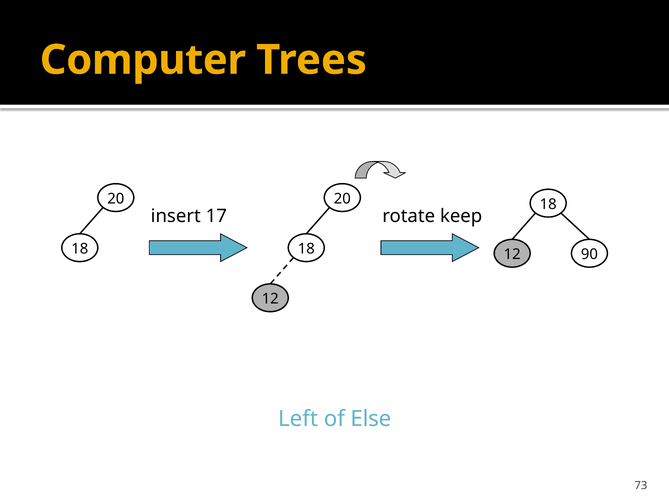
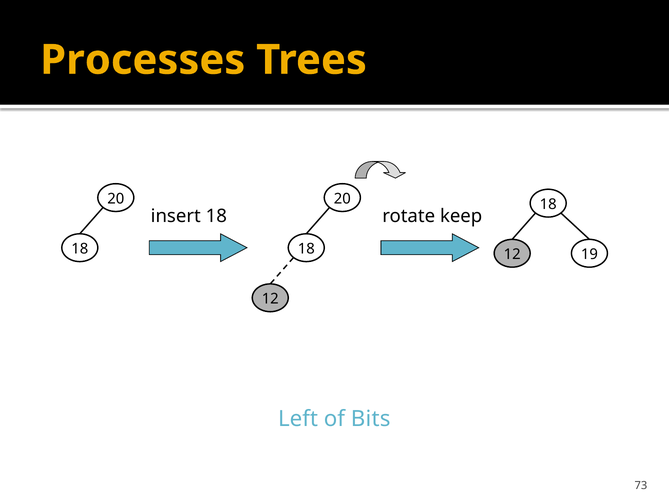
Computer: Computer -> Processes (143, 60)
insert 17: 17 -> 18 (216, 216)
90: 90 -> 19 (589, 255)
Else: Else -> Bits (371, 420)
